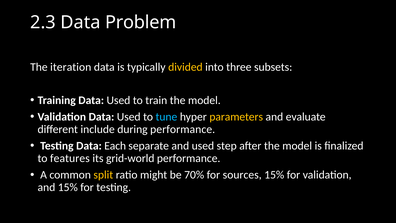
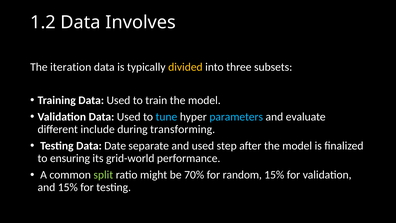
2.3: 2.3 -> 1.2 (43, 22)
Problem: Problem -> Involves (141, 22)
parameters colour: yellow -> light blue (236, 117)
during performance: performance -> transforming (183, 129)
Each: Each -> Date (115, 146)
features: features -> ensuring (70, 158)
split colour: yellow -> light green (103, 175)
sources: sources -> random (242, 175)
